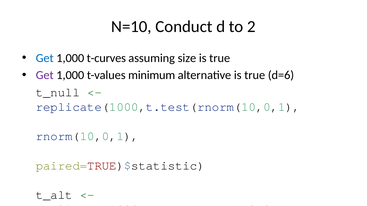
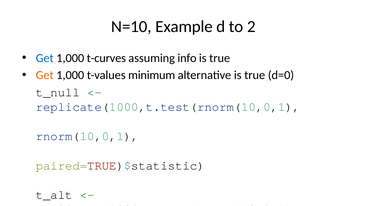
Conduct: Conduct -> Example (184, 27)
size: size -> info (187, 58)
Get colour: purple -> orange (45, 75)
d=6: d=6 -> d=0 (281, 75)
